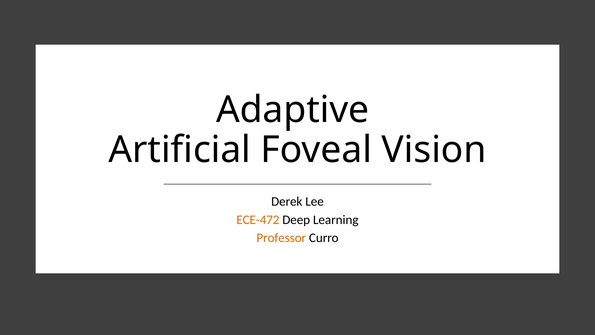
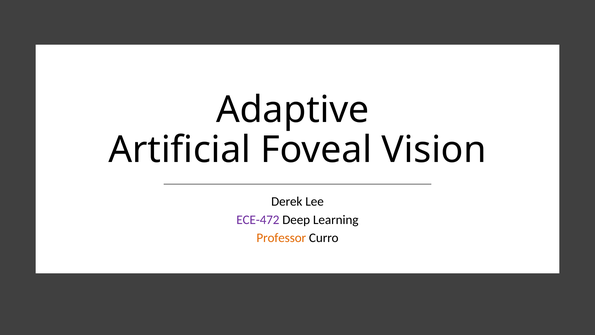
ECE-472 colour: orange -> purple (258, 220)
